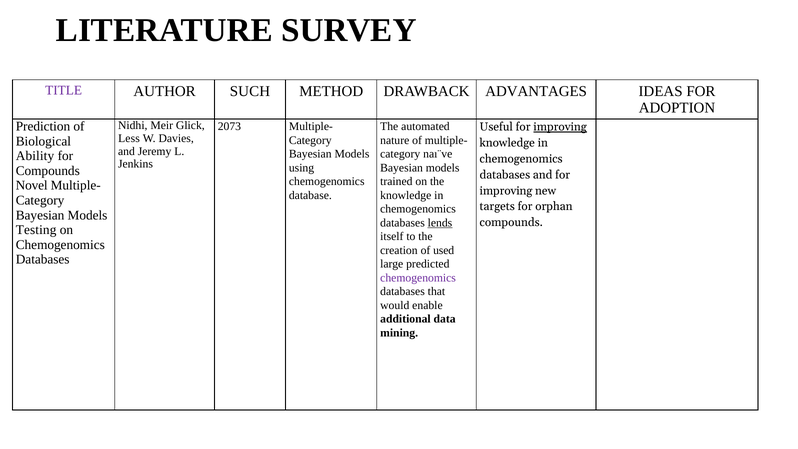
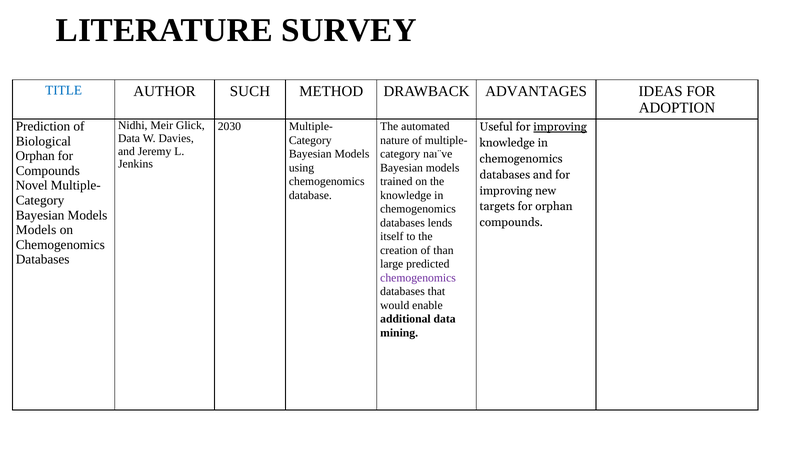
TITLE colour: purple -> blue (64, 90)
2073: 2073 -> 2030 (229, 126)
Less: Less -> Data (129, 138)
Ability: Ability -> Orphan (35, 156)
lends underline: present -> none (440, 223)
Testing: Testing -> Models (36, 230)
used: used -> than (444, 250)
